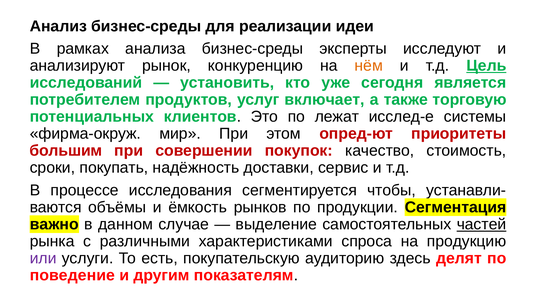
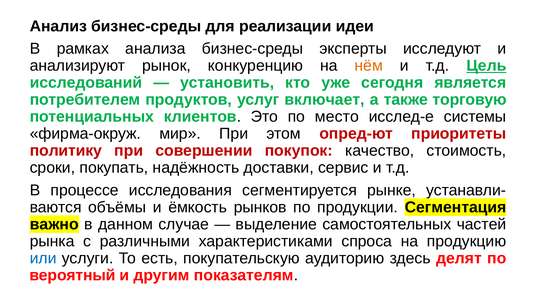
лежат: лежат -> место (337, 117)
большим: большим -> политику (66, 151)
чтобы: чтобы -> рынке (392, 191)
частей underline: present -> none (481, 225)
или colour: purple -> blue (43, 259)
поведение: поведение -> вероятный (72, 276)
